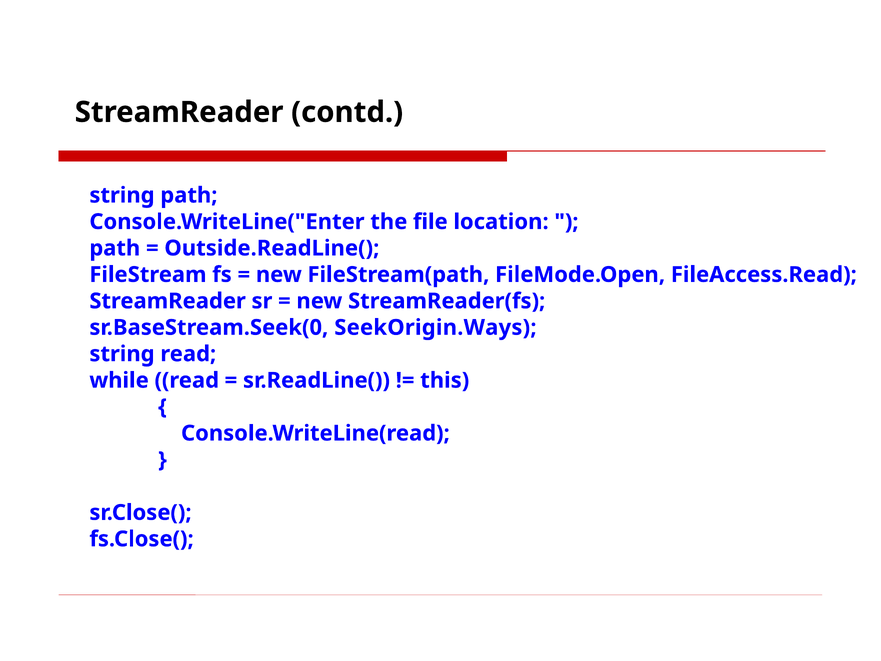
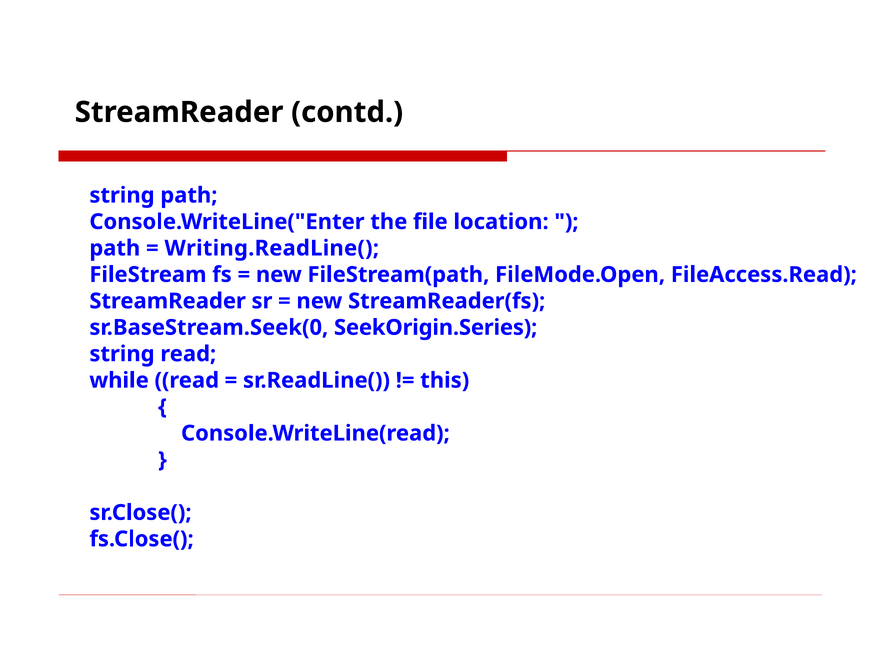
Outside.ReadLine(: Outside.ReadLine( -> Writing.ReadLine( (272, 248)
SeekOrigin.Ways: SeekOrigin.Ways -> SeekOrigin.Series (436, 327)
